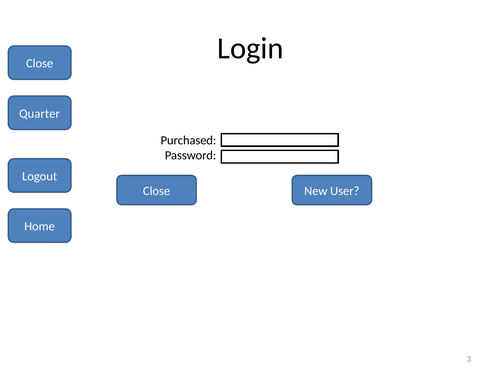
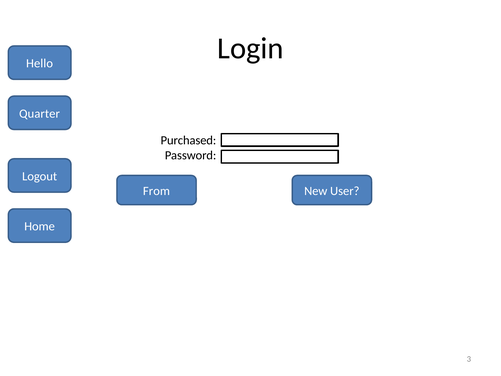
Close: Close -> Hello (40, 63)
Close: Close -> From (156, 191)
